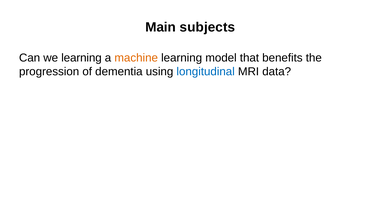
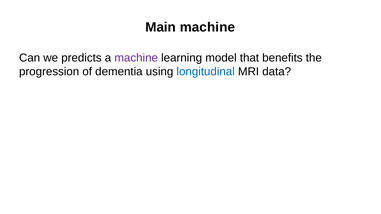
Main subjects: subjects -> machine (207, 27)
we learning: learning -> predicts (81, 58)
machine colour: orange -> purple (136, 58)
